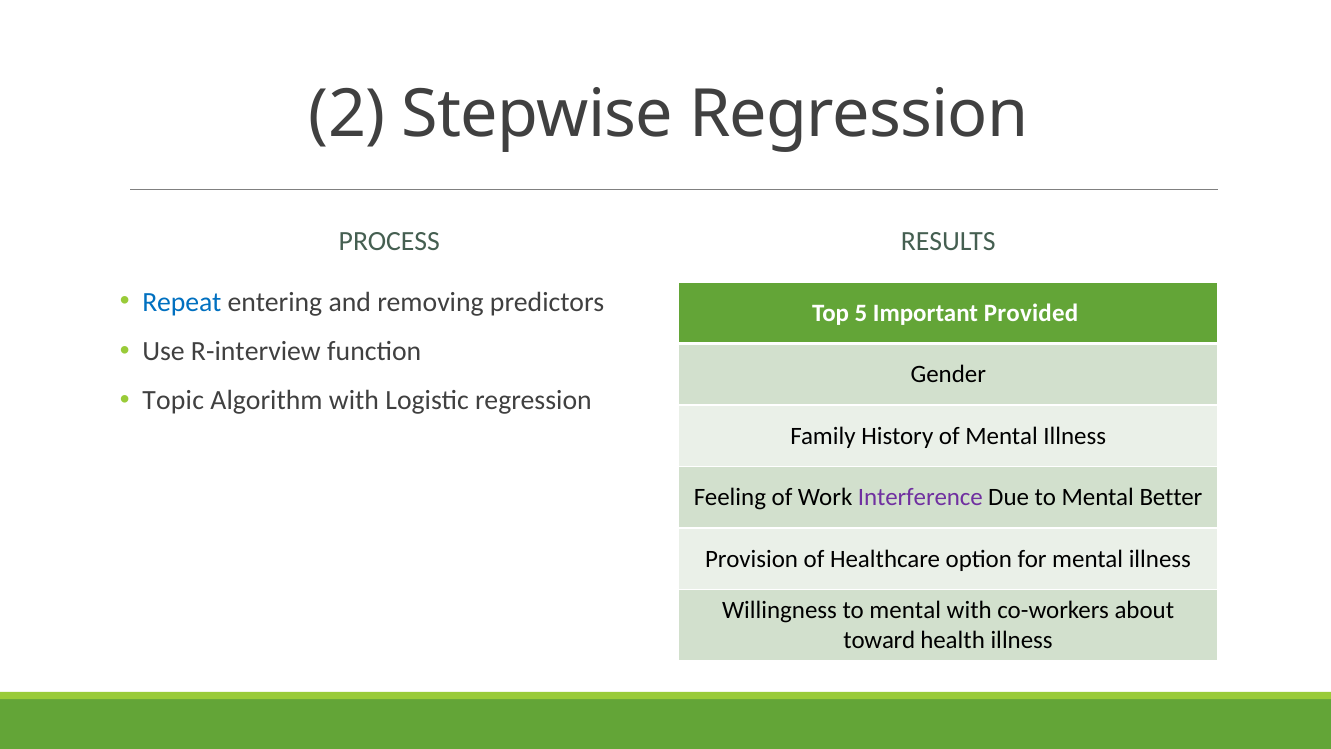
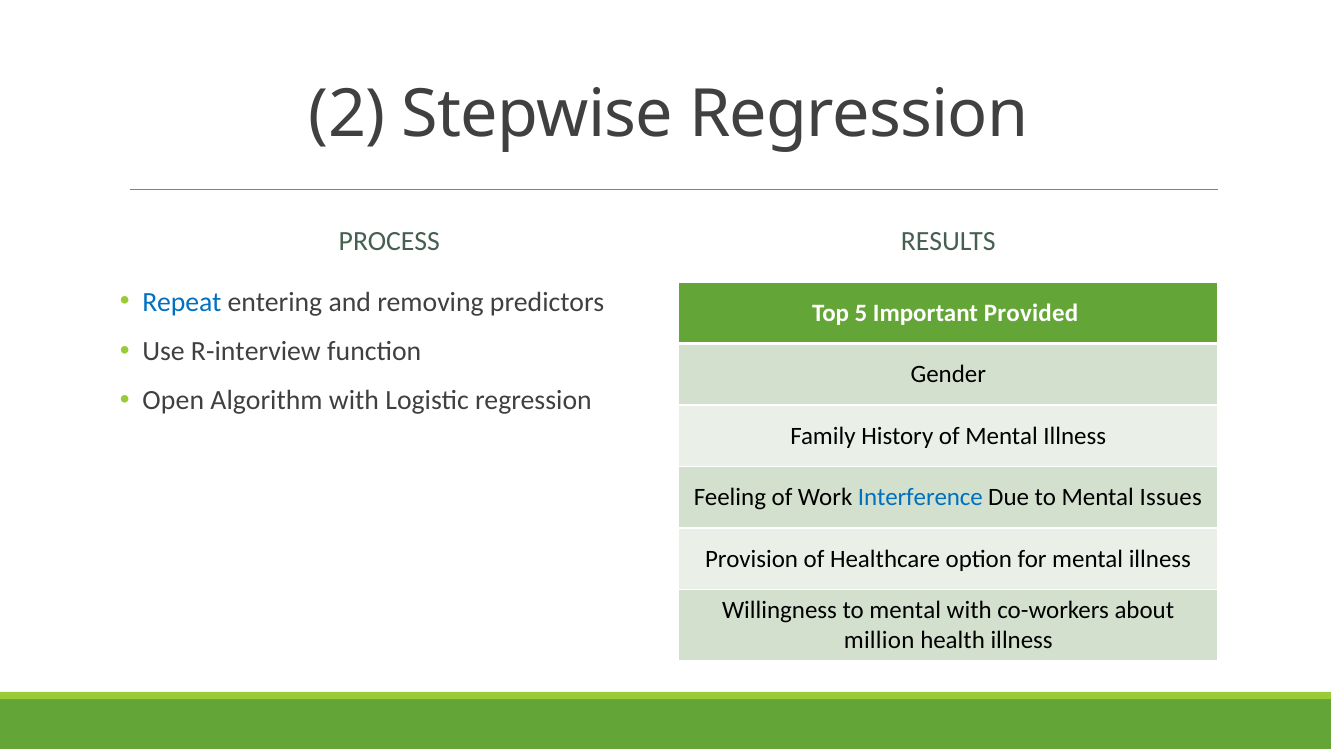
Topic: Topic -> Open (173, 400)
Interference colour: purple -> blue (920, 497)
Better: Better -> Issues (1171, 497)
toward: toward -> million (879, 640)
